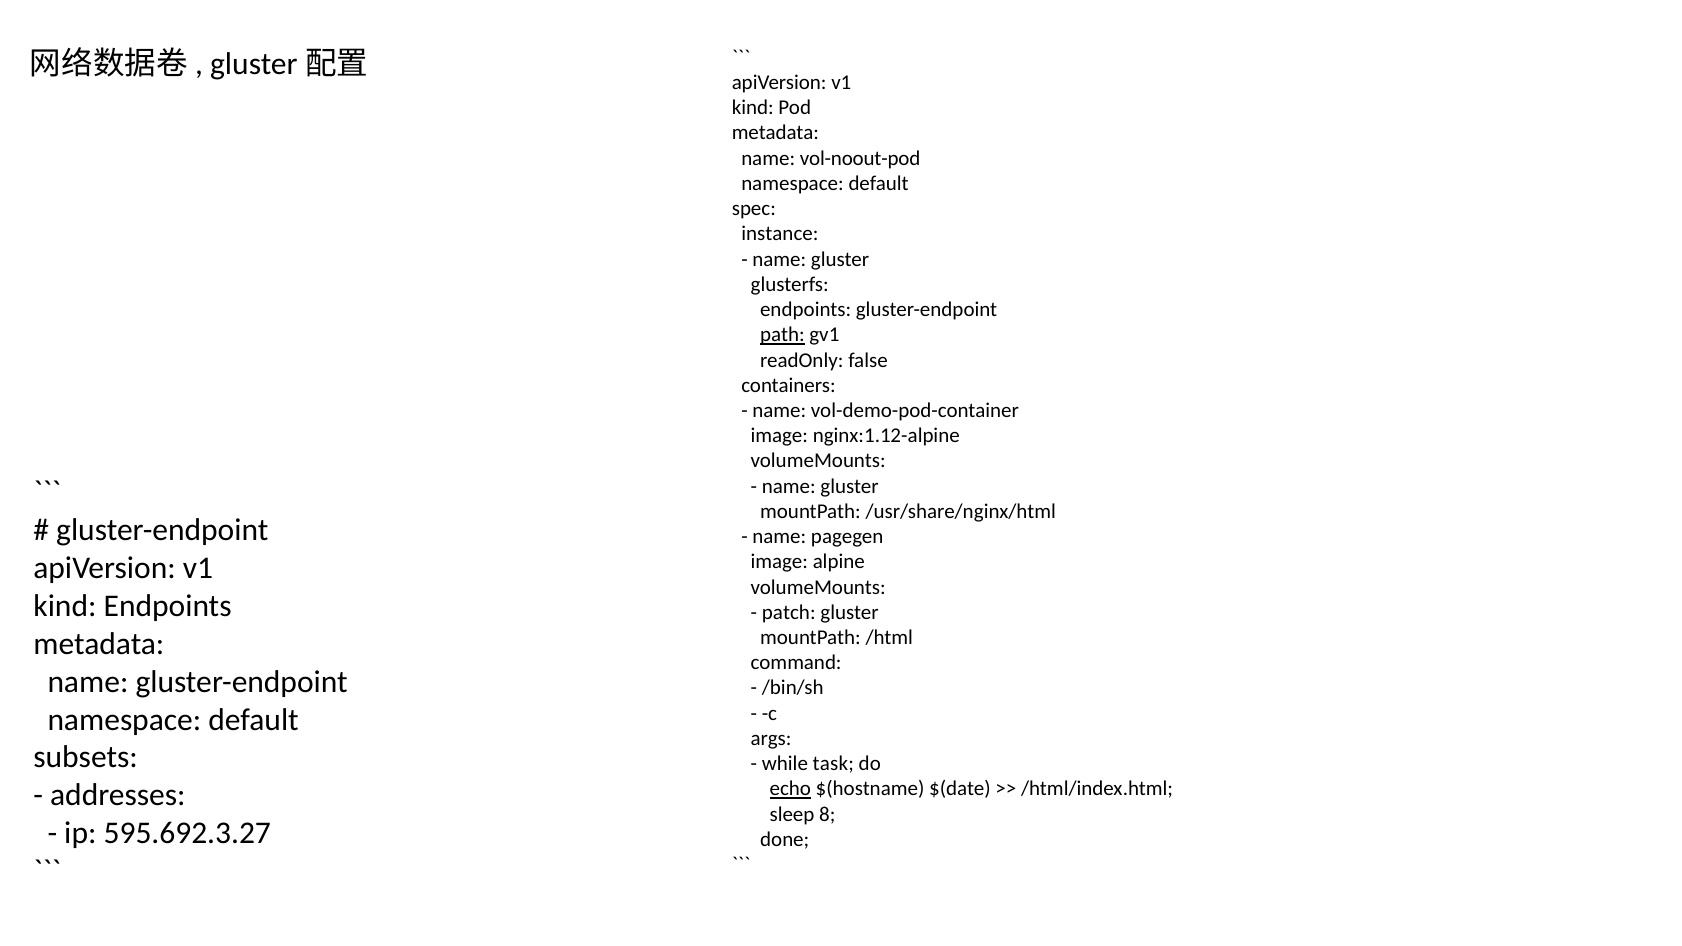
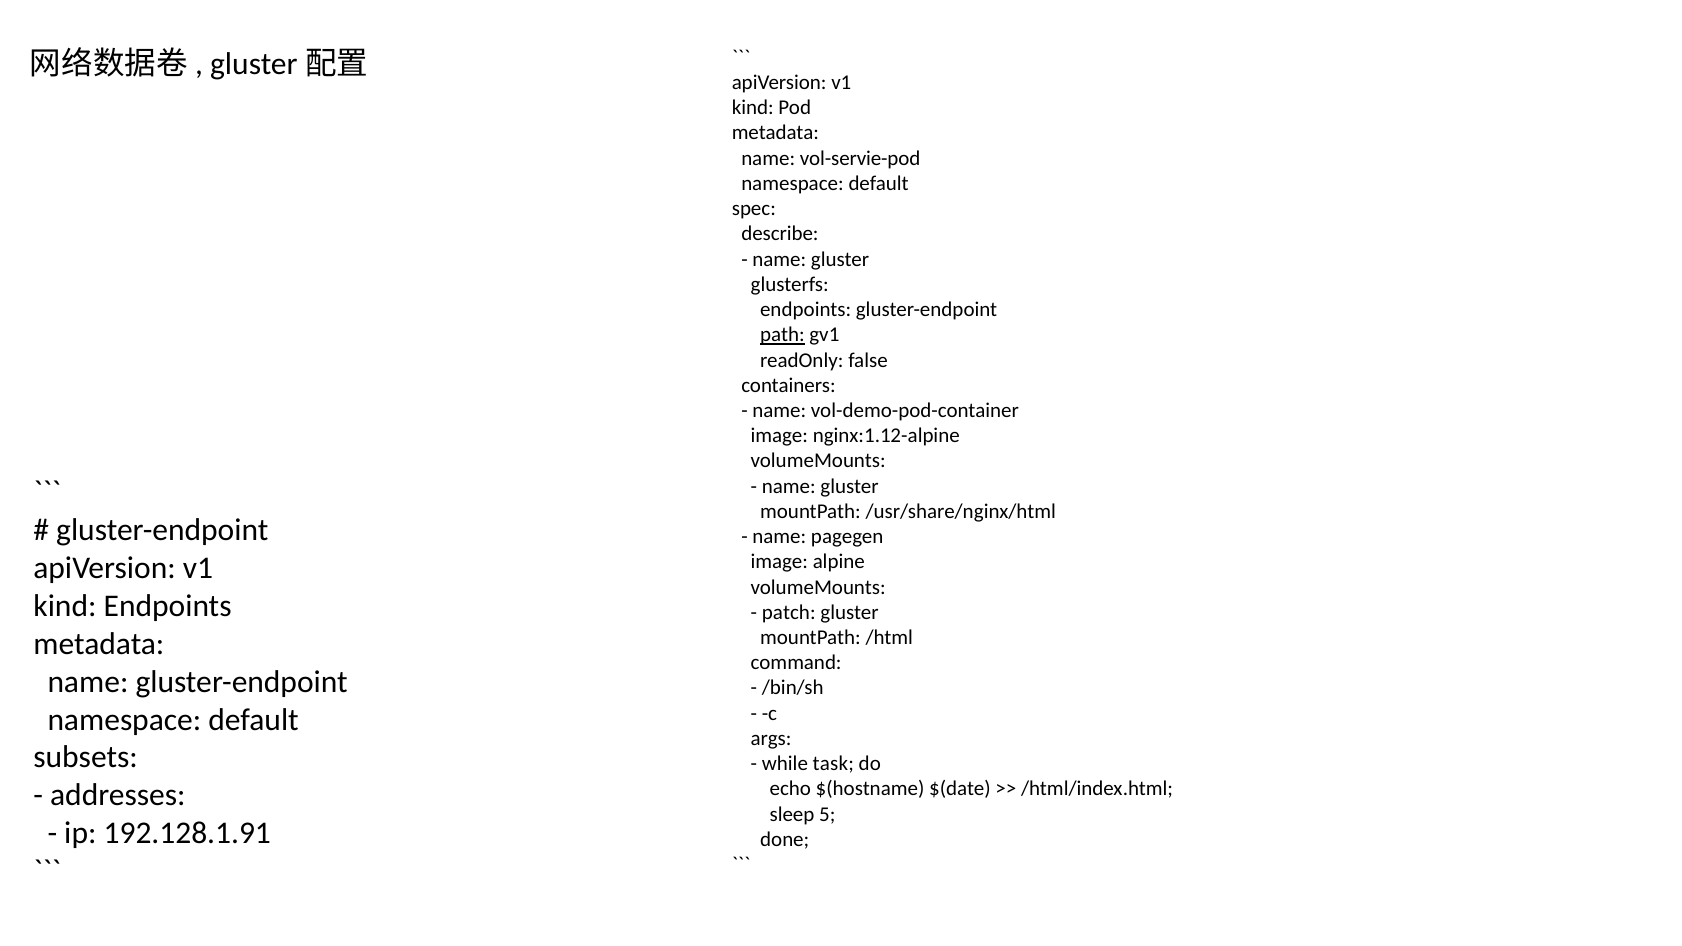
vol-noout-pod: vol-noout-pod -> vol-servie-pod (860, 158)
instance: instance -> describe (780, 234)
echo underline: present -> none (790, 789)
8: 8 -> 5 (827, 814)
595.692.3.27: 595.692.3.27 -> 192.128.1.91 (187, 833)
